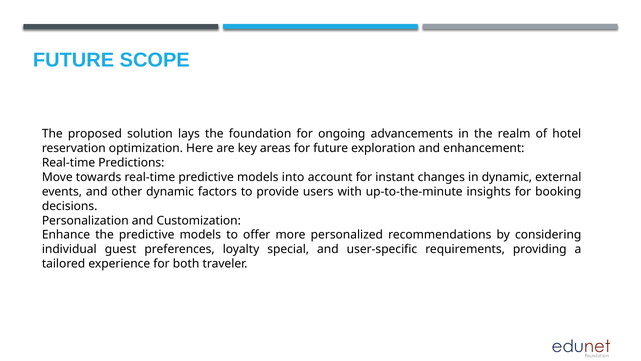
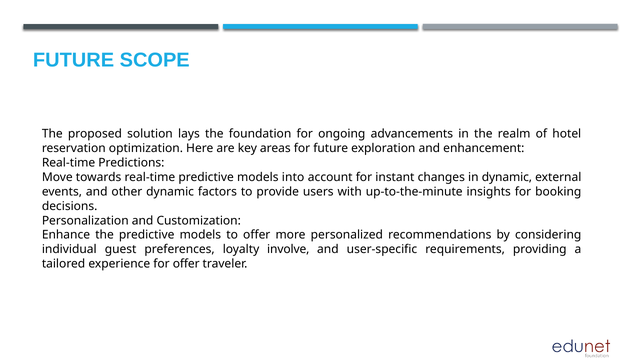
special: special -> involve (288, 249)
for both: both -> offer (186, 264)
